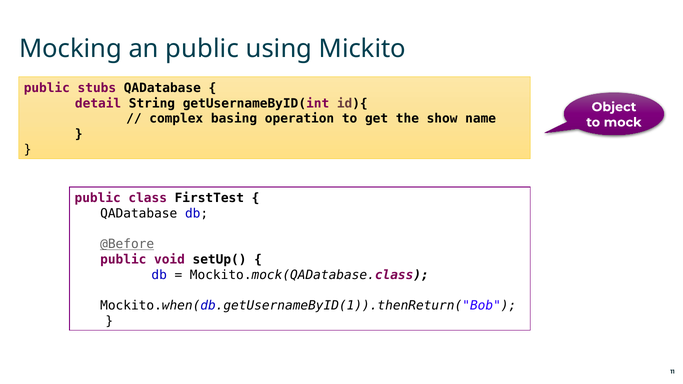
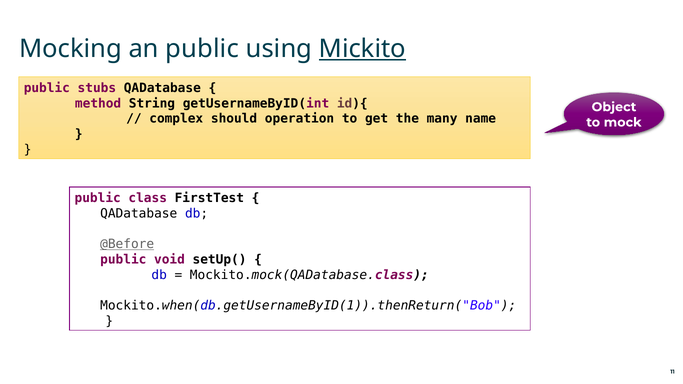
Mickito underline: none -> present (362, 49)
detail: detail -> method (98, 103)
basing: basing -> should (234, 119)
show: show -> many (442, 119)
